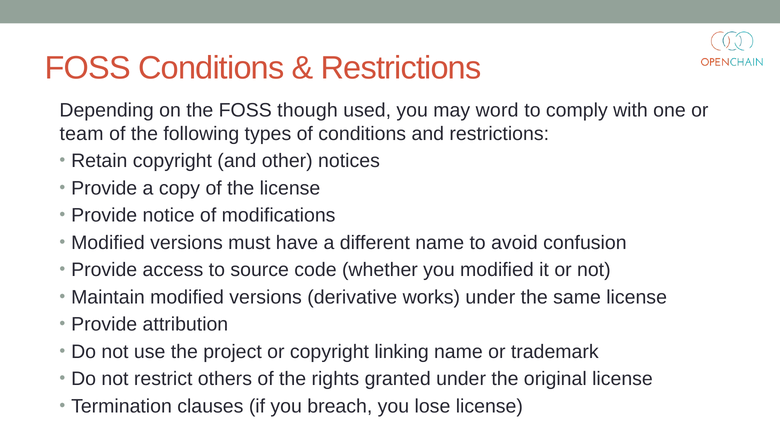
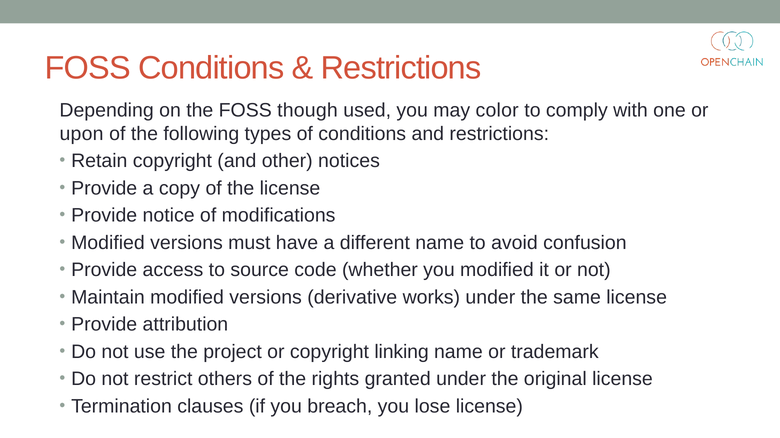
word: word -> color (497, 111)
team: team -> upon (82, 134)
